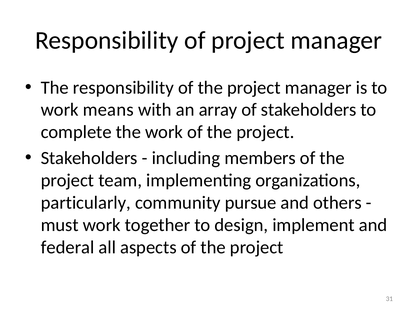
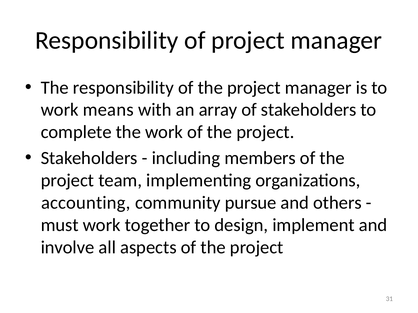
particularly: particularly -> accounting (86, 203)
federal: federal -> involve (68, 248)
